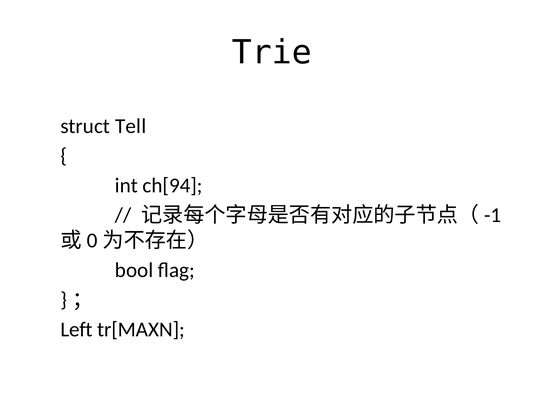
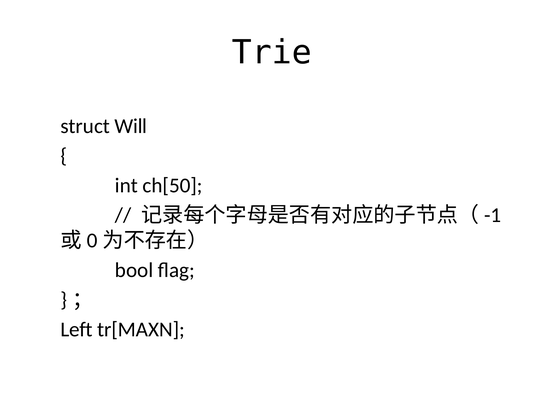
Tell: Tell -> Will (131, 126)
ch[94: ch[94 -> ch[50 (173, 186)
